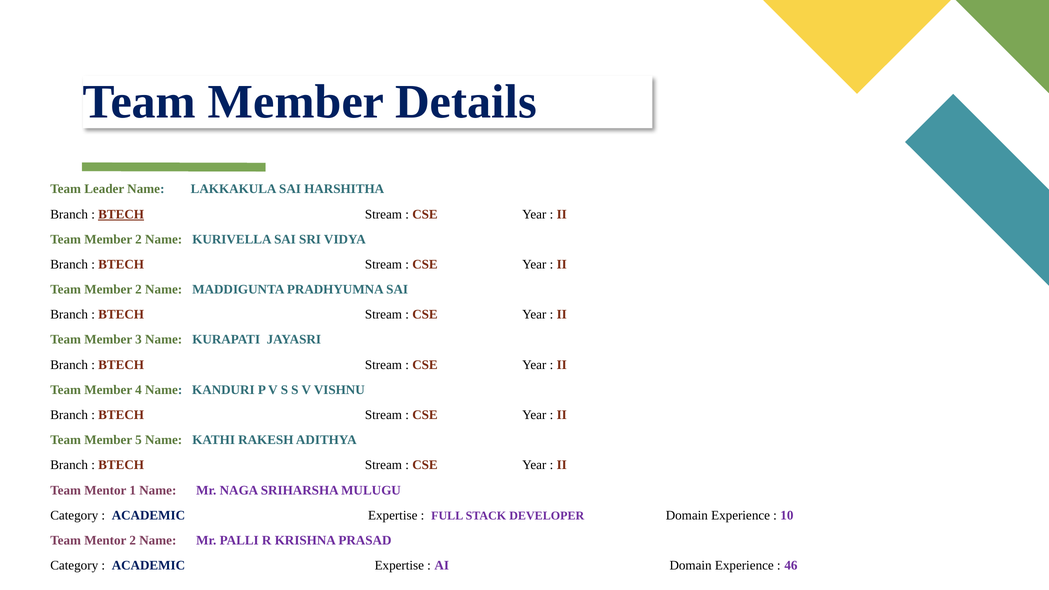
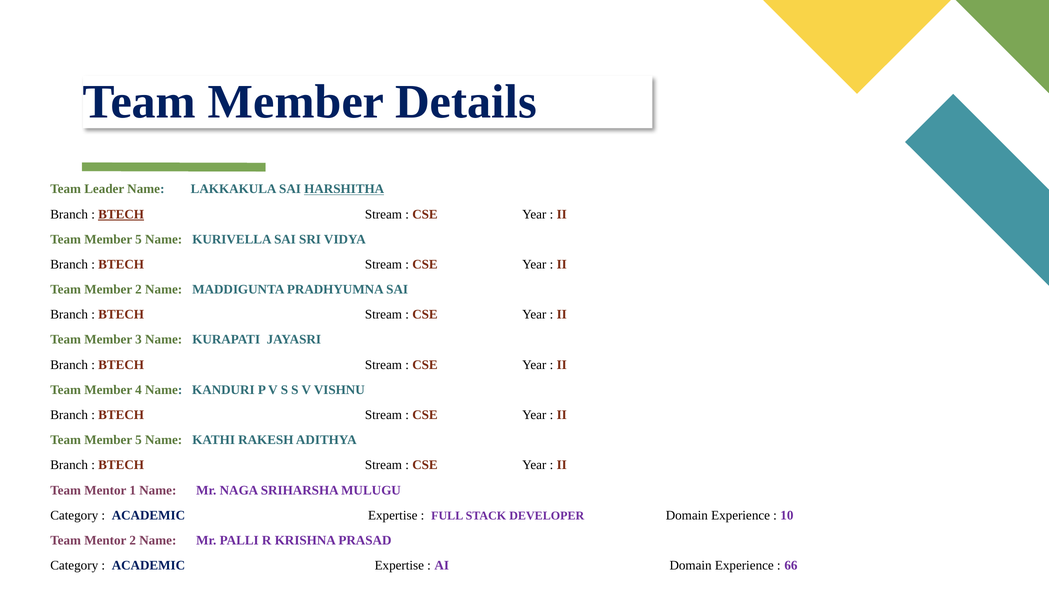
HARSHITHA underline: none -> present (344, 189)
2: 2 -> 5 (139, 239)
46: 46 -> 66 (791, 566)
